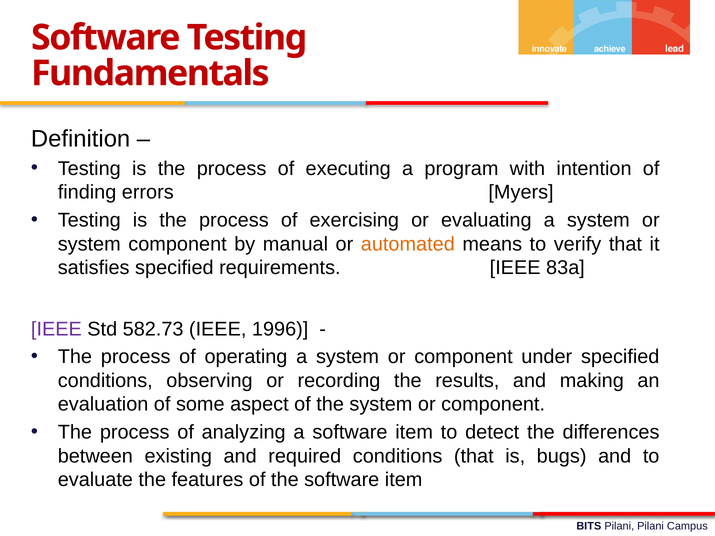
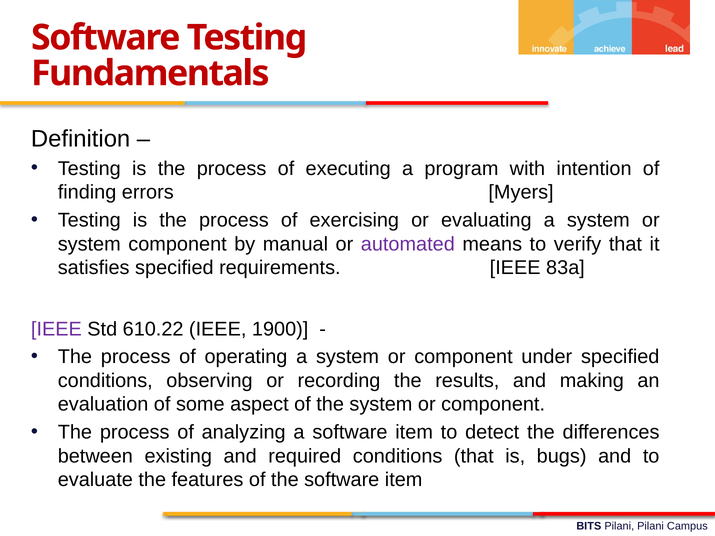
automated colour: orange -> purple (408, 244)
582.73: 582.73 -> 610.22 (153, 329)
1996: 1996 -> 1900 (280, 329)
